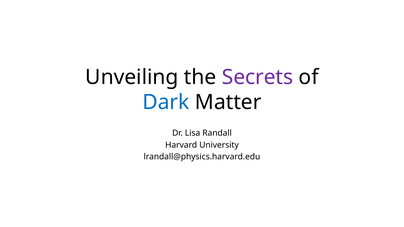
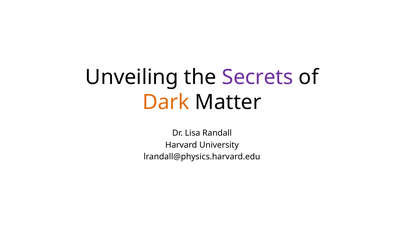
Dark colour: blue -> orange (166, 102)
